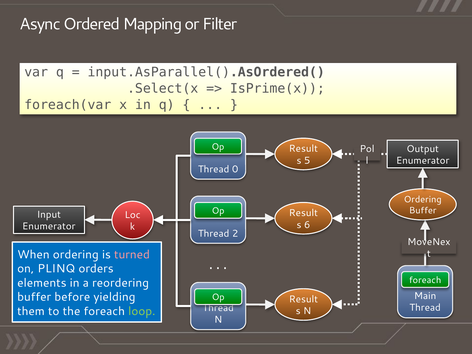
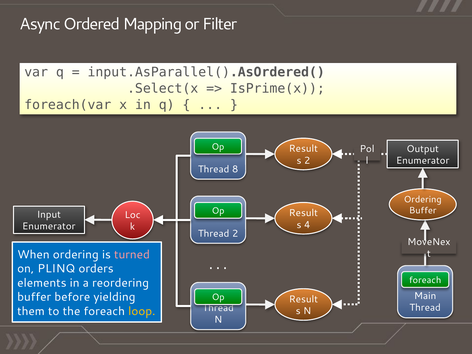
5: 5 -> 2 (307, 161)
0: 0 -> 8 (235, 169)
6: 6 -> 4 (307, 225)
loop colour: light green -> yellow (142, 311)
